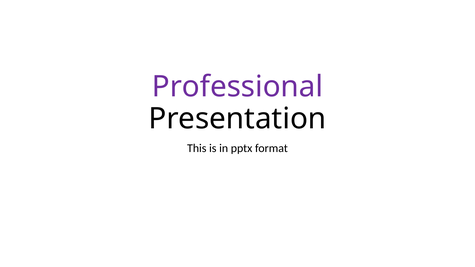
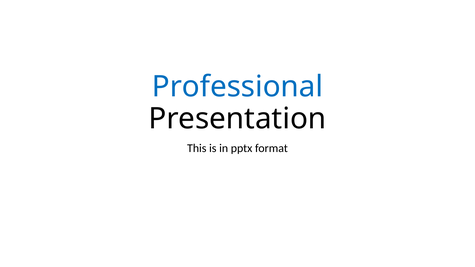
Professional colour: purple -> blue (237, 87)
